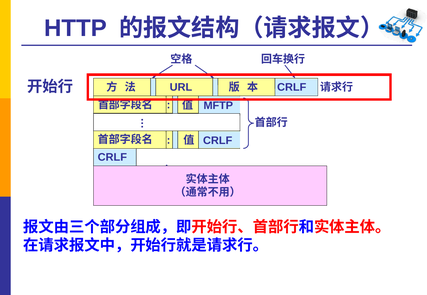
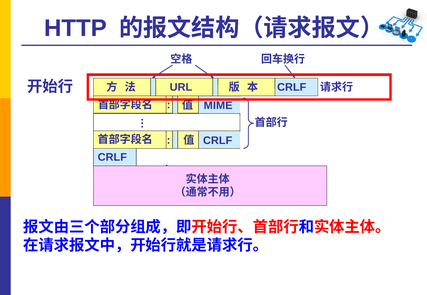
MFTP: MFTP -> MIME (218, 106)
